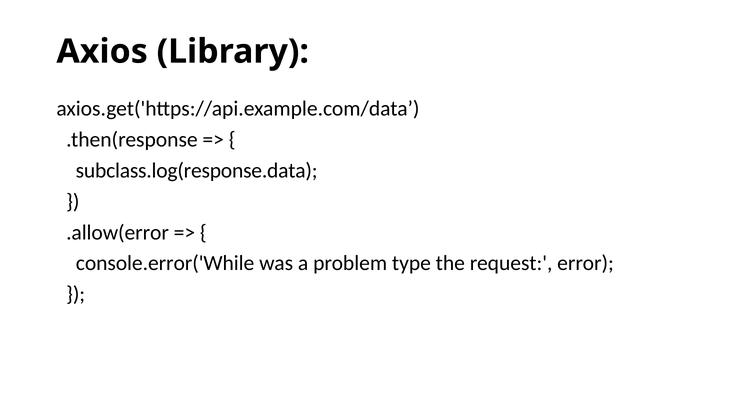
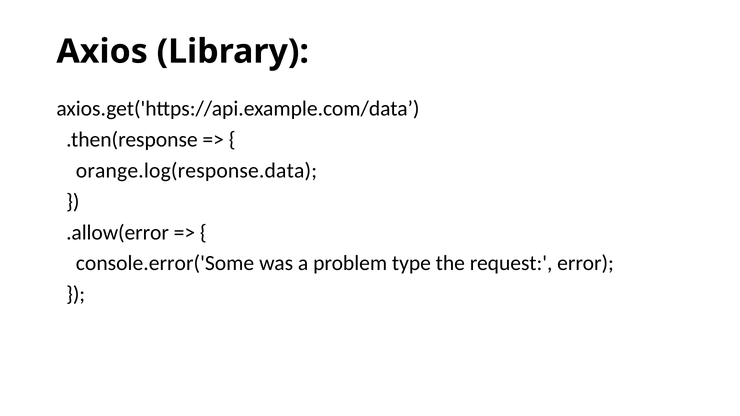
subclass.log(response.data: subclass.log(response.data -> orange.log(response.data (196, 171)
console.error('While: console.error('While -> console.error('Some (165, 264)
